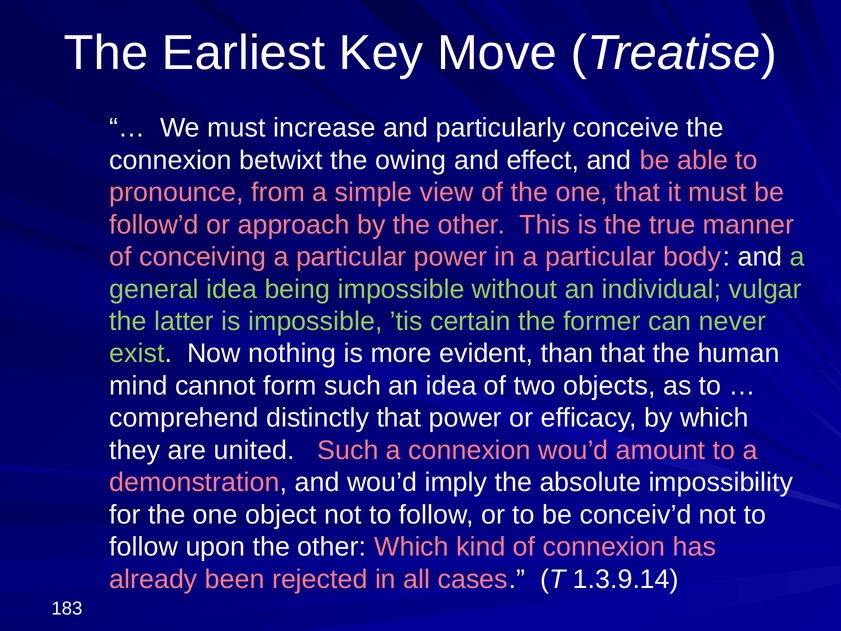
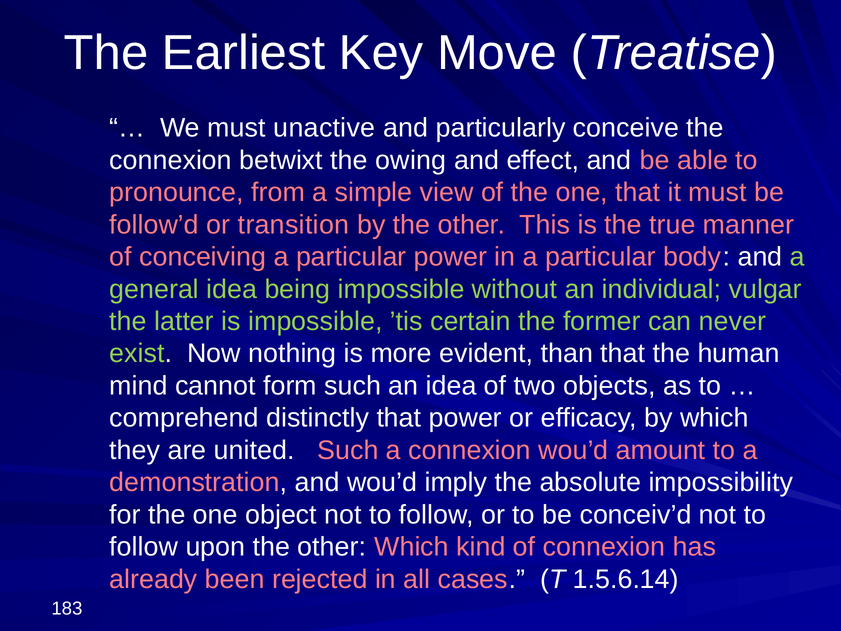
increase: increase -> unactive (324, 128)
approach: approach -> transition (294, 225)
1.3.9.14: 1.3.9.14 -> 1.5.6.14 (626, 579)
